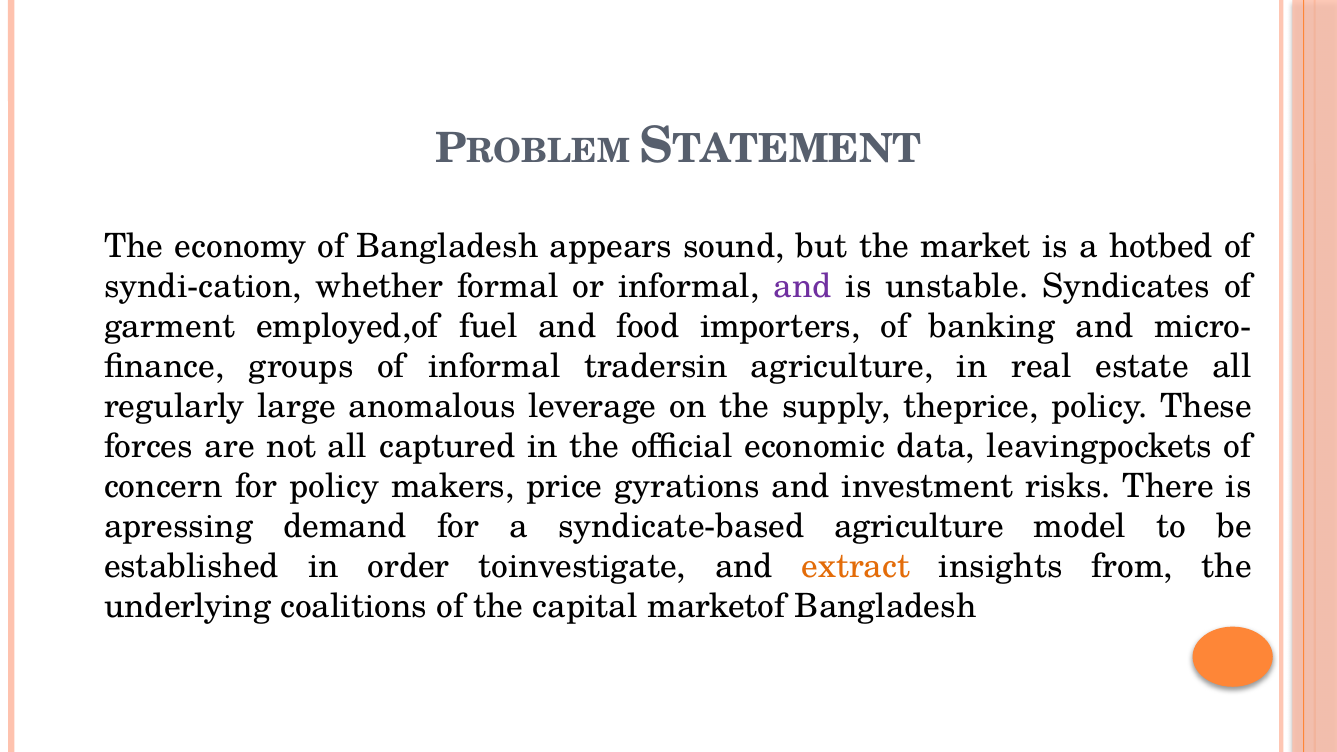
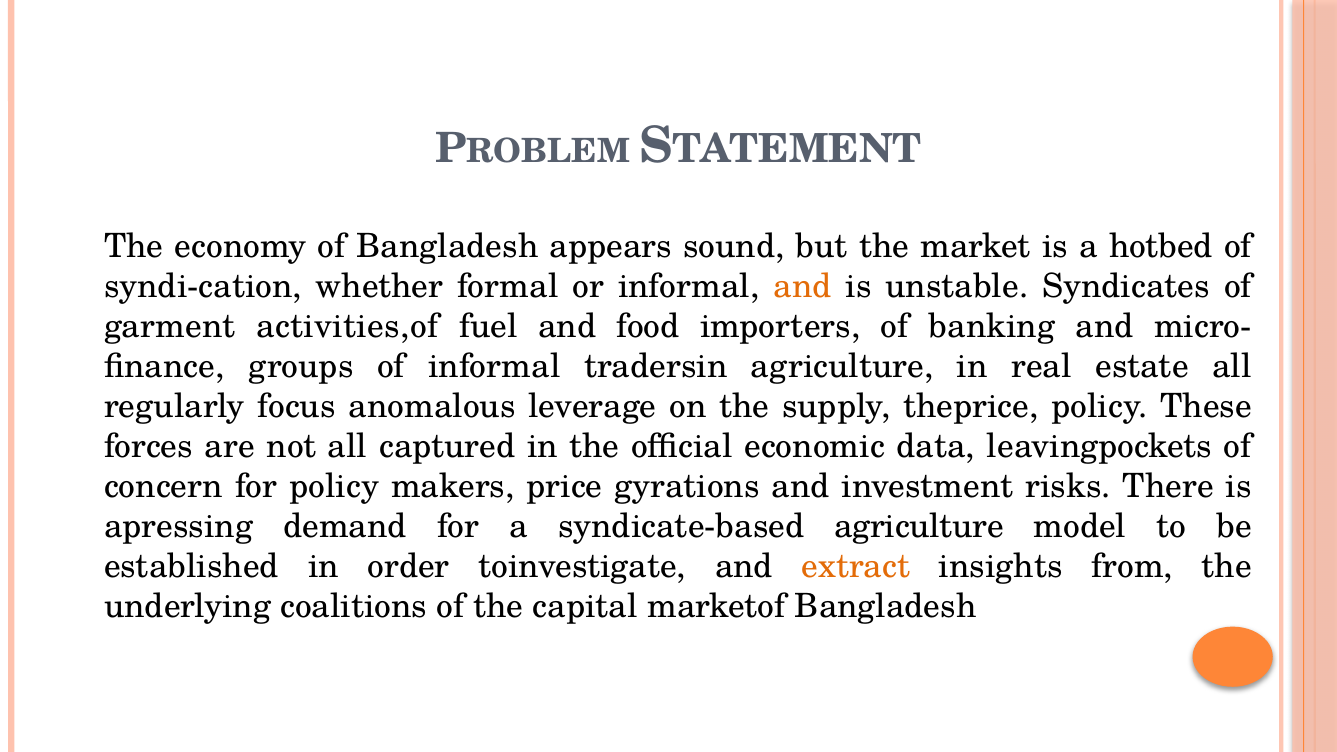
and colour: purple -> orange (803, 286)
employed,of: employed,of -> activities,of (347, 326)
large: large -> focus (297, 406)
